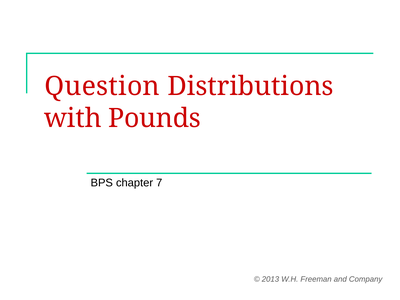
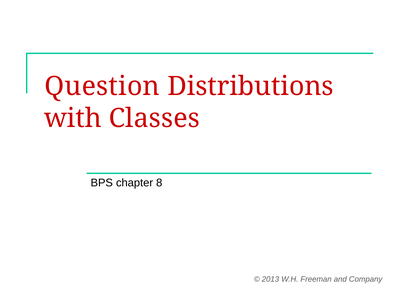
Pounds: Pounds -> Classes (154, 119)
7: 7 -> 8 (159, 183)
